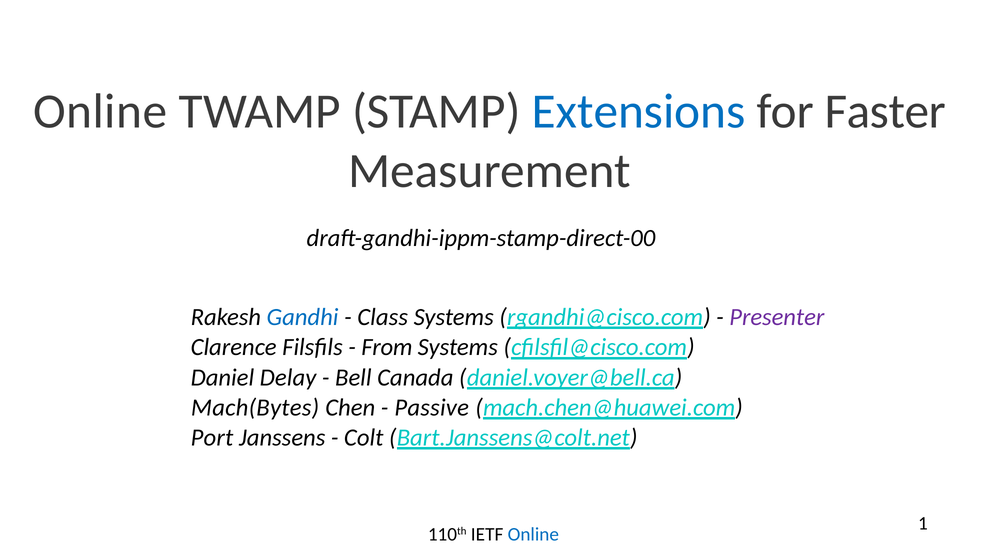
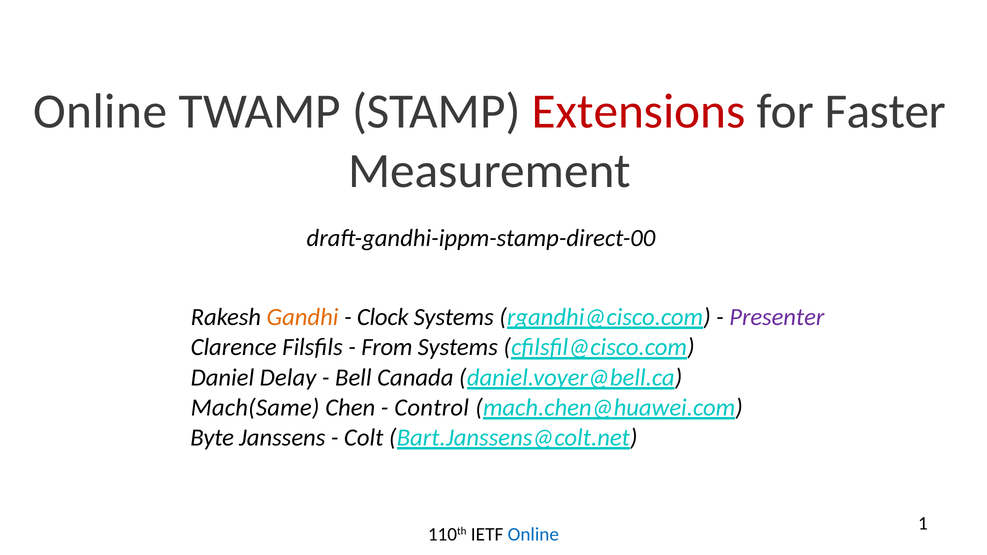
Extensions colour: blue -> red (639, 112)
Gandhi colour: blue -> orange (303, 317)
Class: Class -> Clock (383, 317)
Mach(Bytes: Mach(Bytes -> Mach(Same (255, 408)
Passive: Passive -> Control (432, 408)
Port: Port -> Byte (212, 438)
